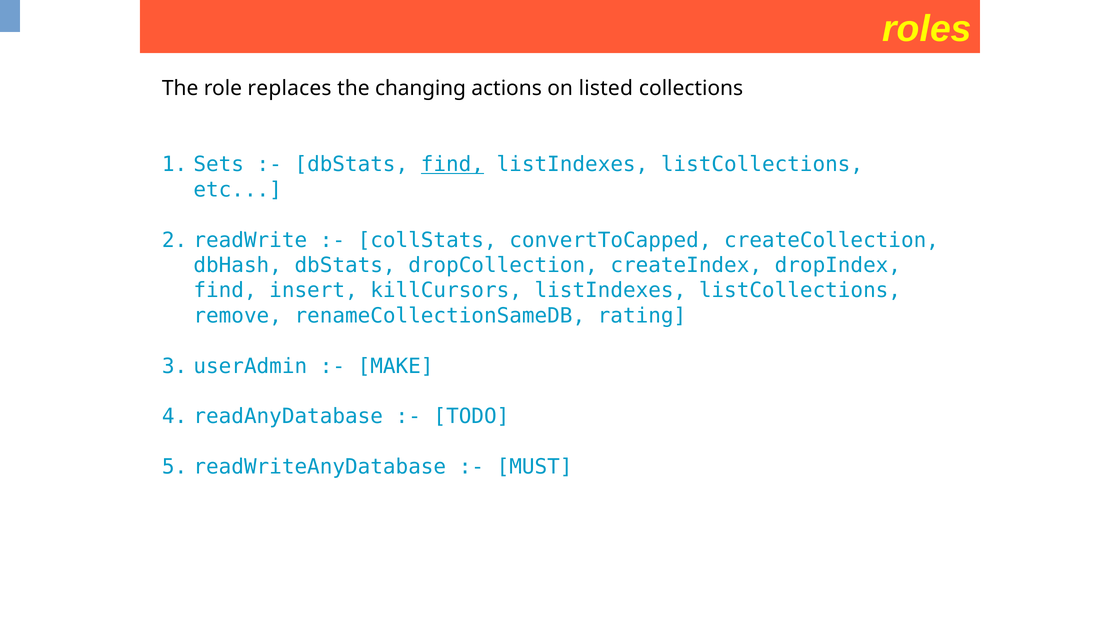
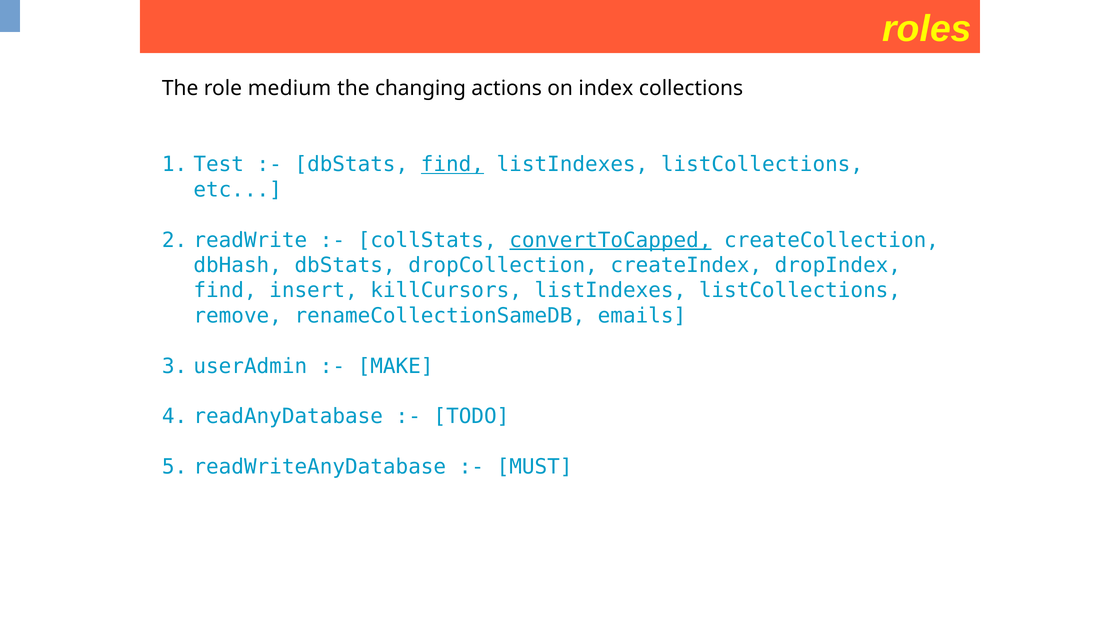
replaces: replaces -> medium (290, 88)
listed: listed -> index (606, 88)
Sets: Sets -> Test (219, 165)
convertToCapped underline: none -> present (610, 240)
rating: rating -> emails (642, 316)
